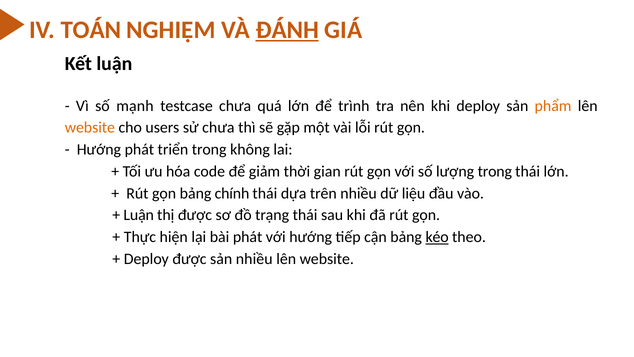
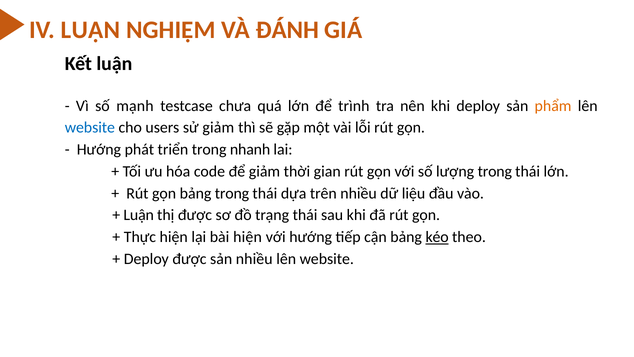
IV TOÁN: TOÁN -> LUẬN (91, 30)
ĐÁNH underline: present -> none (287, 30)
website colour: orange -> blue (90, 128)
sử chưa: chưa -> giảm (218, 128)
không: không -> nhanh (250, 149)
bảng chính: chính -> trong (232, 193)
bài phát: phát -> hiện (248, 237)
